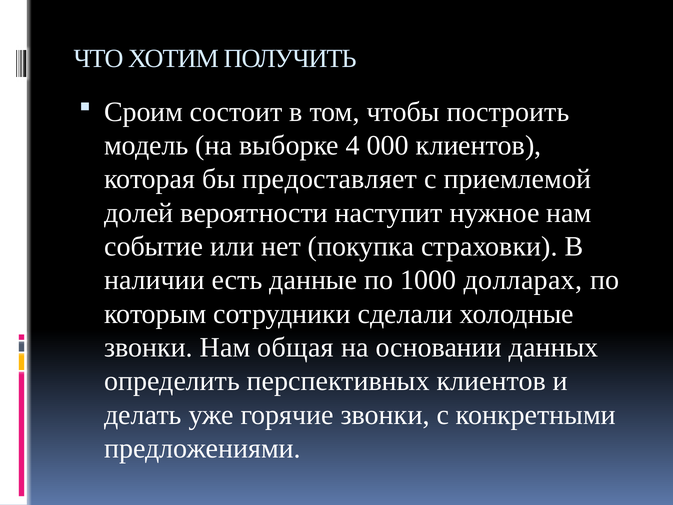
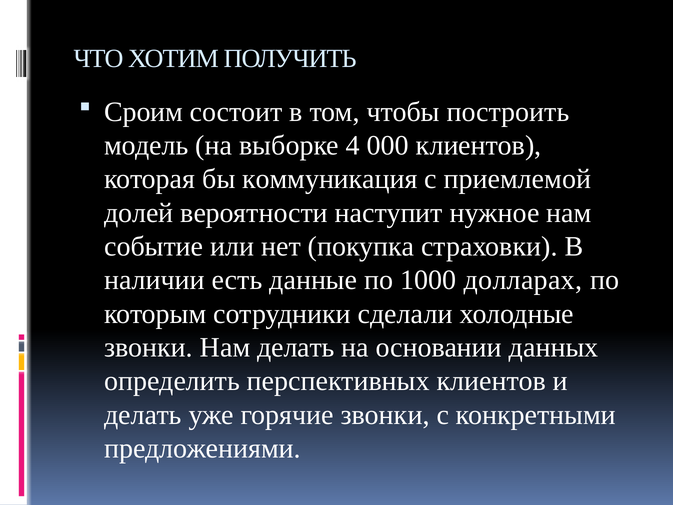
предоставляет: предоставляет -> коммуникация (330, 179)
Нам общая: общая -> делать (296, 347)
